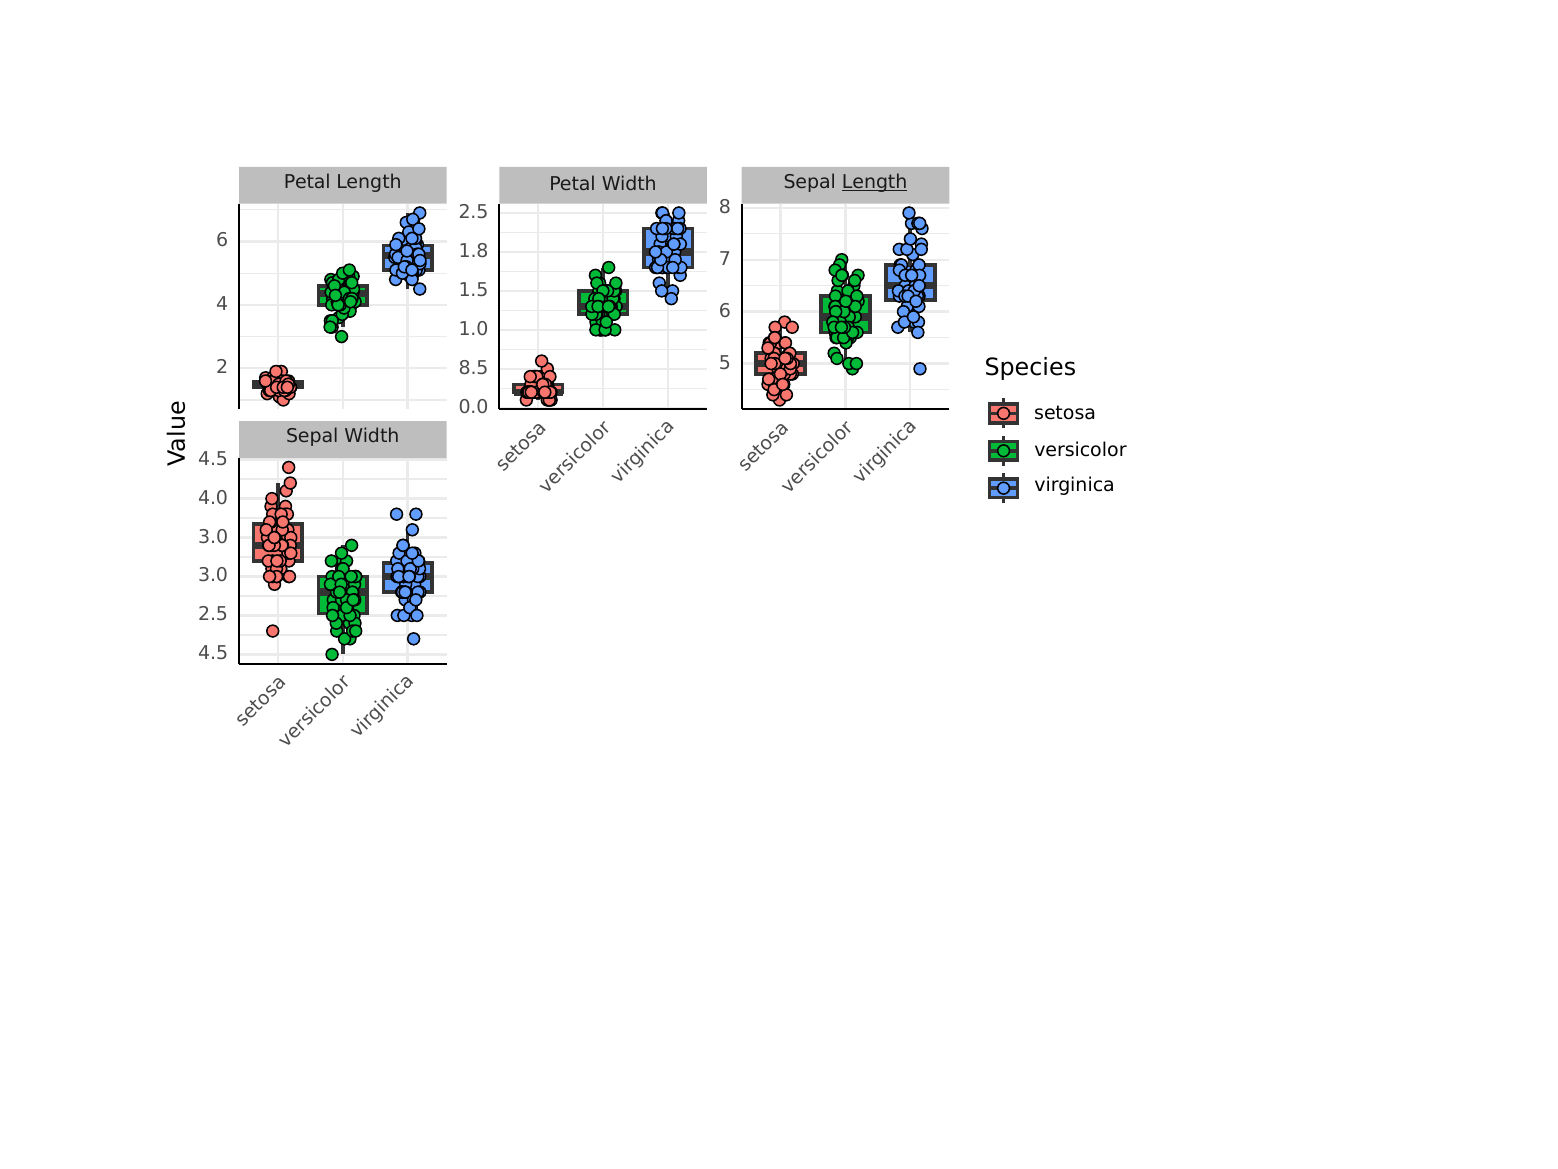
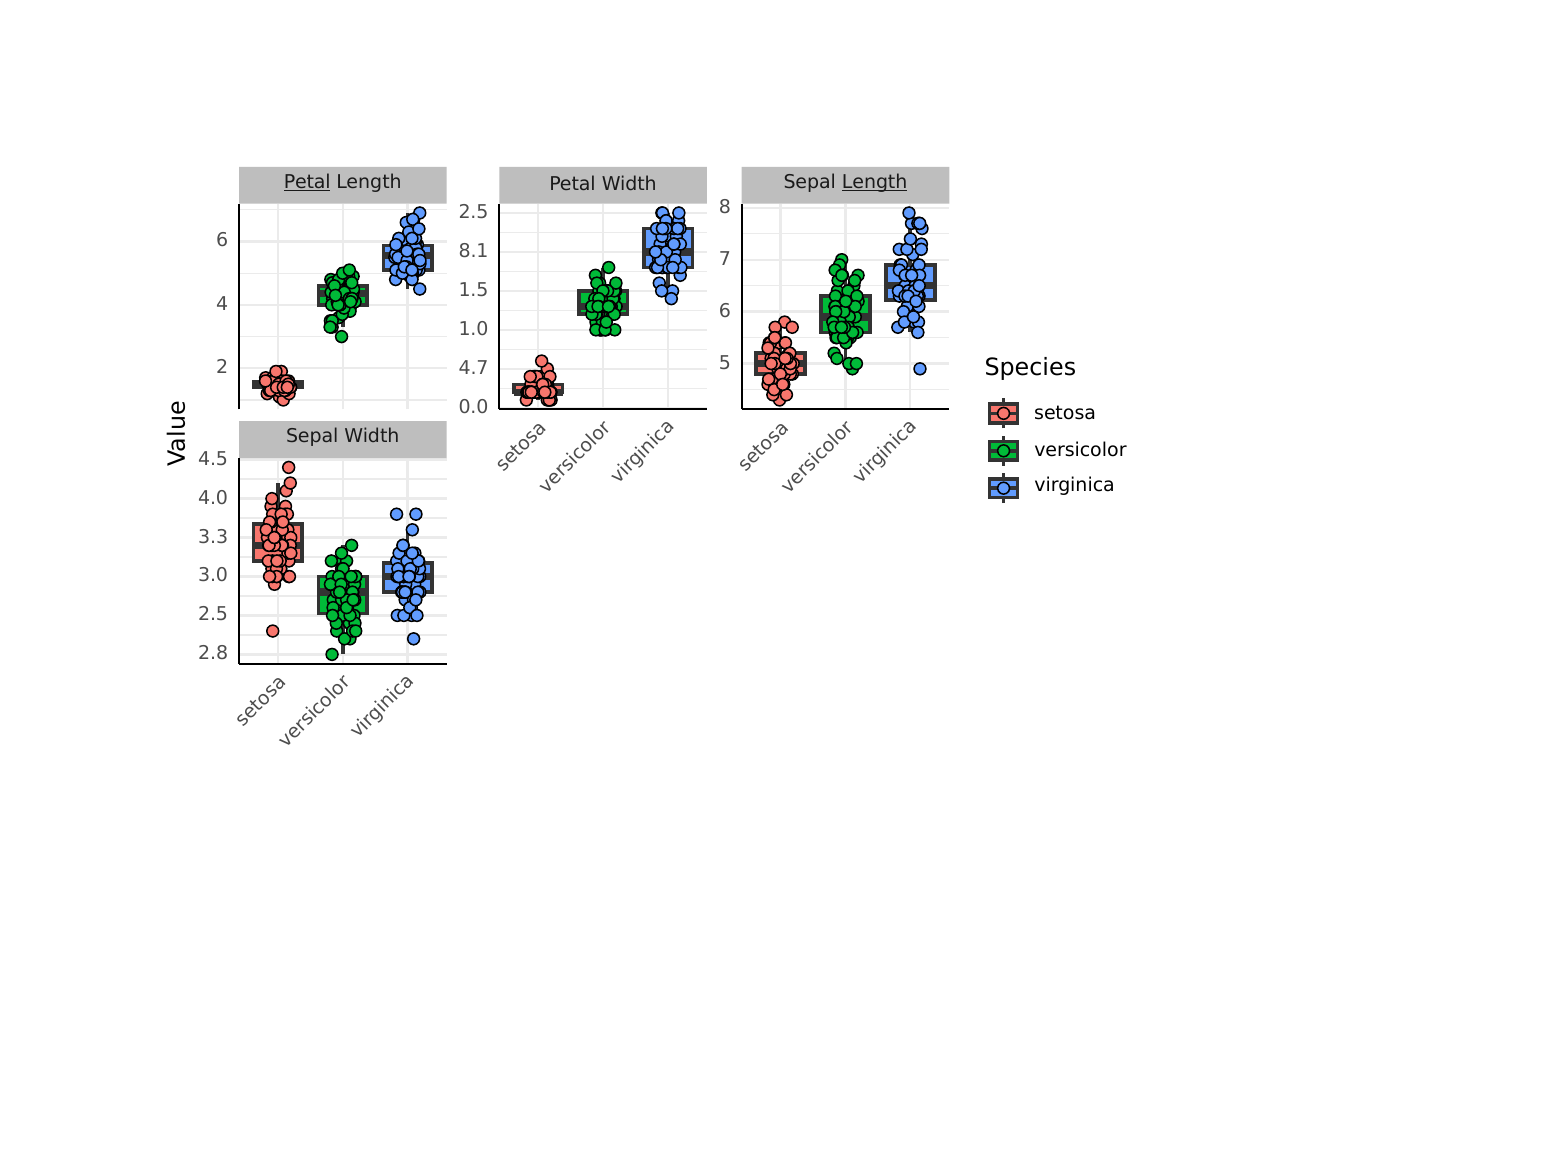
Petal underline: none -> present (307, 182)
1.8: 1.8 -> 8.1 (474, 251)
8.5: 8.5 -> 4.7 (474, 368)
3.0: 3.0 -> 3.3 (213, 537)
4.5: 4.5 -> 2.8 (213, 653)
